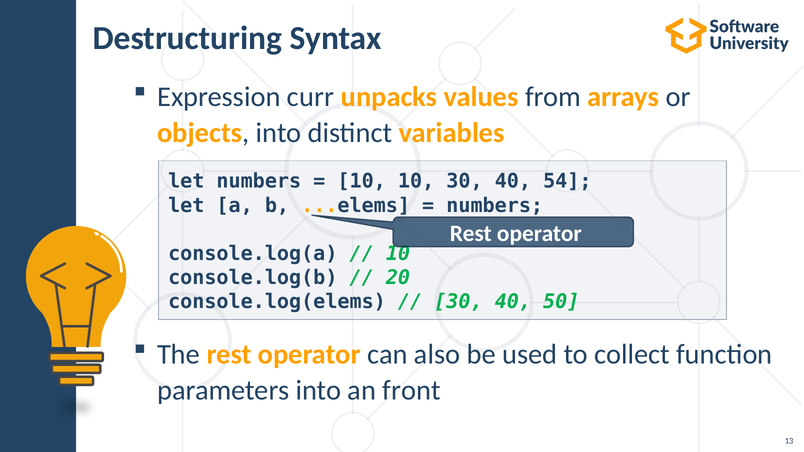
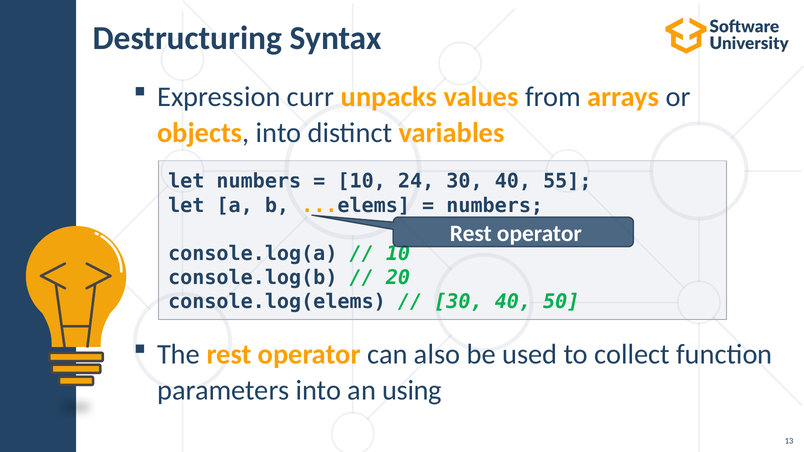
10 10: 10 -> 24 (416, 181)
54: 54 -> 55 (567, 181)
front: front -> using (412, 391)
